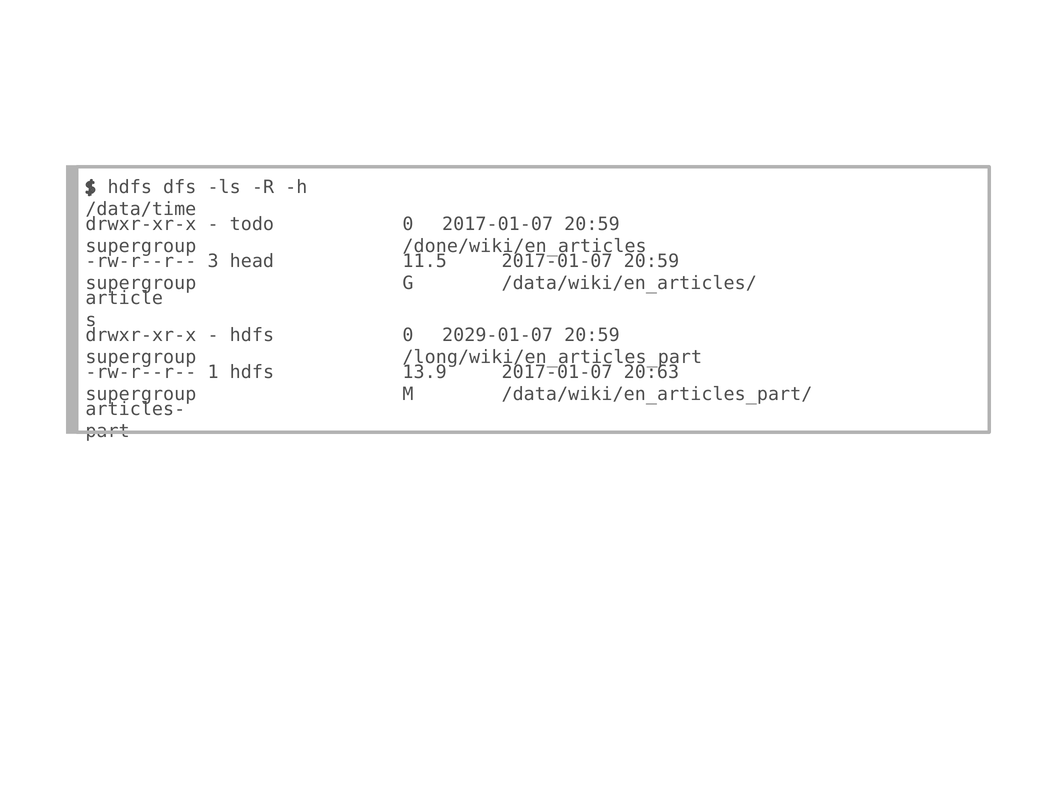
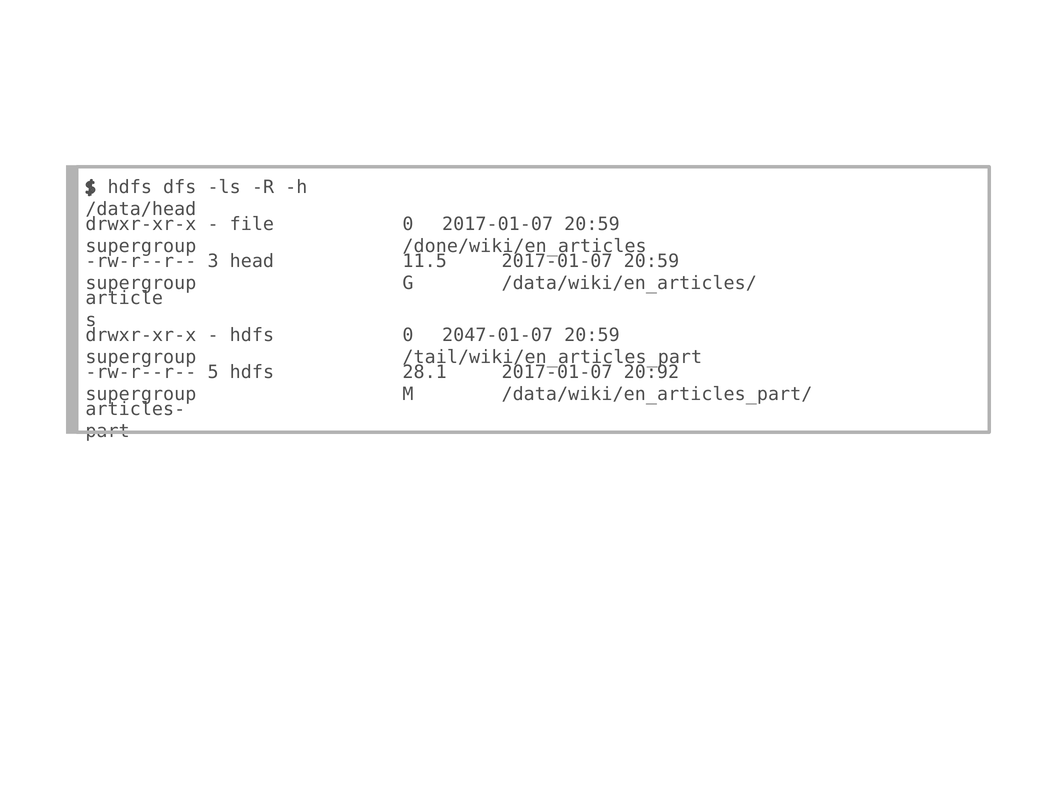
/data/time: /data/time -> /data/head (141, 209)
todo: todo -> file (252, 224)
2029-01-07: 2029-01-07 -> 2047-01-07 (498, 335)
/long/wiki/en_articles_part: /long/wiki/en_articles_part -> /tail/wiki/en_articles_part (552, 357)
1: 1 -> 5 (213, 372)
13.9: 13.9 -> 28.1 (425, 372)
20:63: 20:63 -> 20:92 (651, 372)
